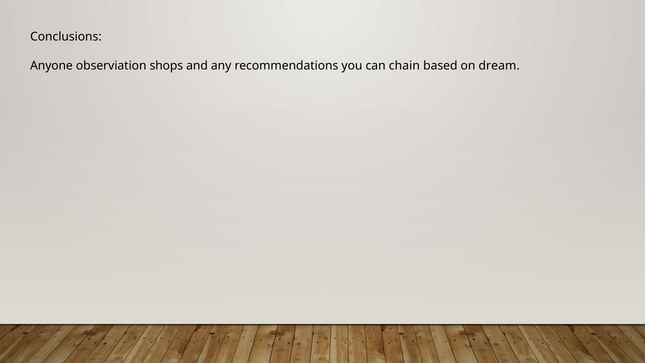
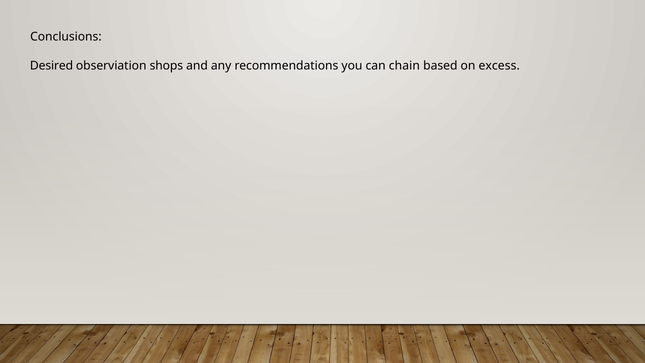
Anyone: Anyone -> Desired (52, 66)
dream: dream -> excess (499, 66)
